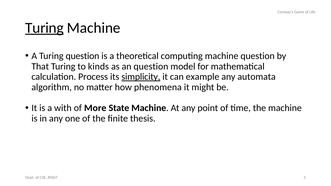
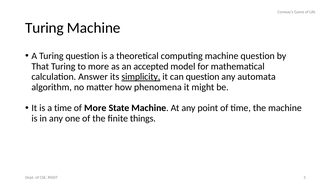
Turing underline: present -> none (44, 28)
to kinds: kinds -> more (98, 66)
an question: question -> accepted (151, 66)
Process: Process -> Answer (93, 77)
can example: example -> question (203, 77)
a with: with -> time (63, 108)
thesis: thesis -> things (143, 119)
